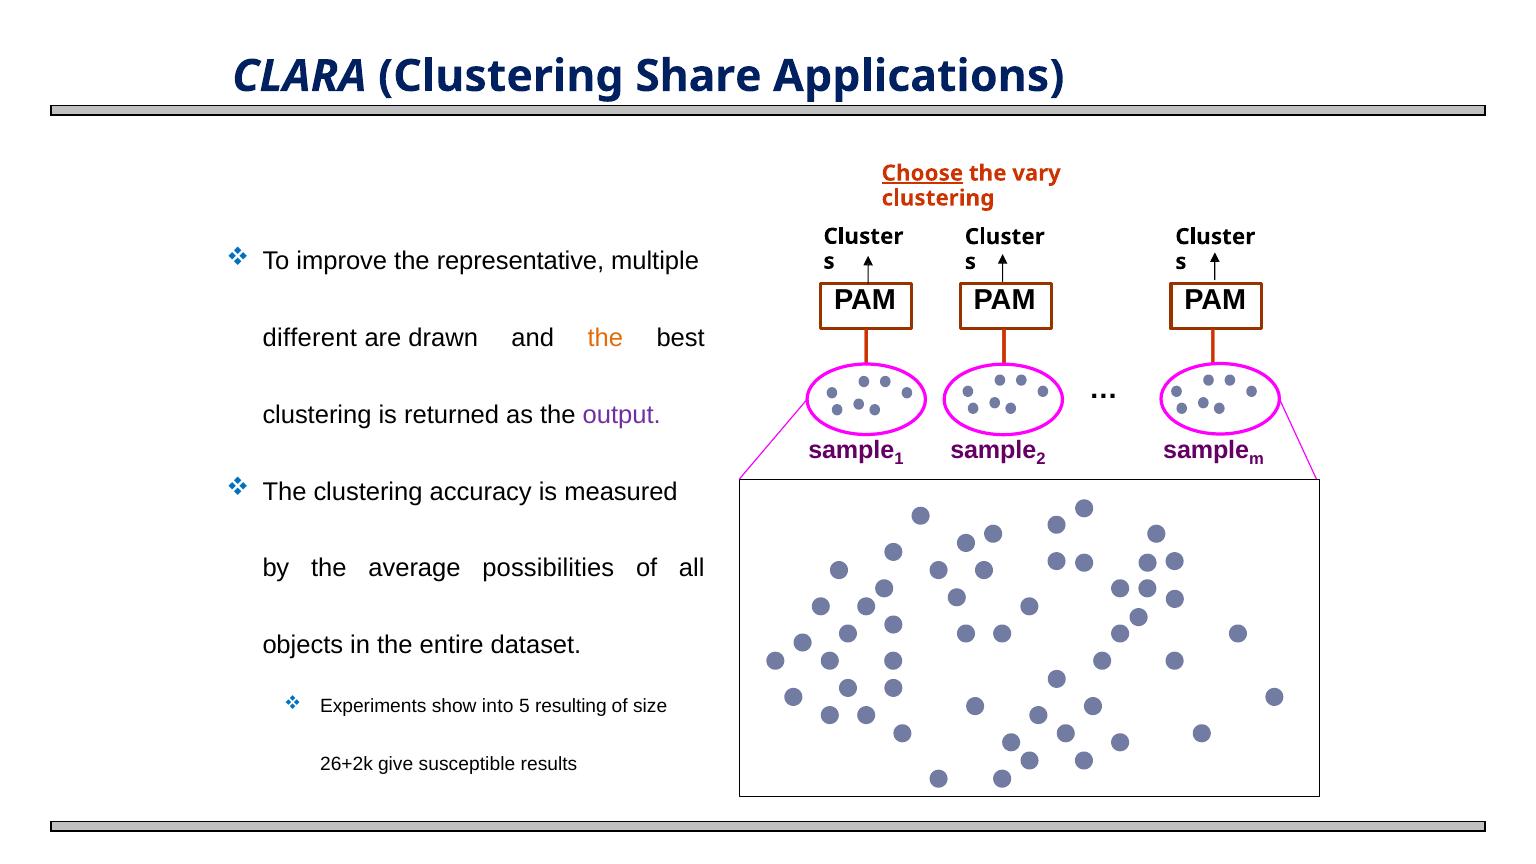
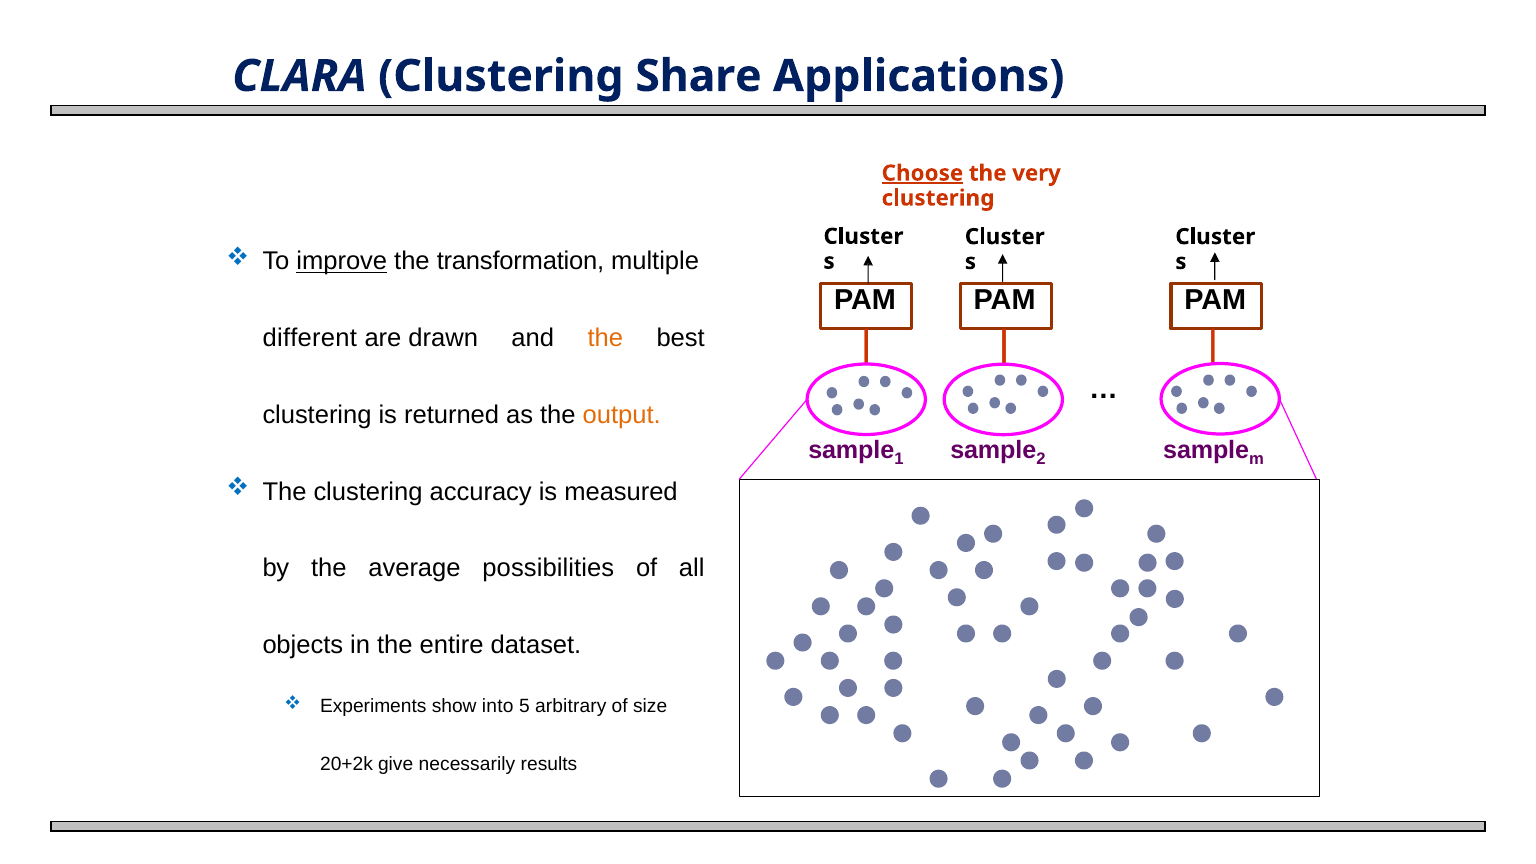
vary: vary -> very (1037, 173)
improve underline: none -> present (342, 262)
representative: representative -> transformation (521, 262)
output colour: purple -> orange (622, 415)
resulting: resulting -> arbitrary (571, 706)
26+2k: 26+2k -> 20+2k (346, 764)
susceptible: susceptible -> necessarily (467, 764)
